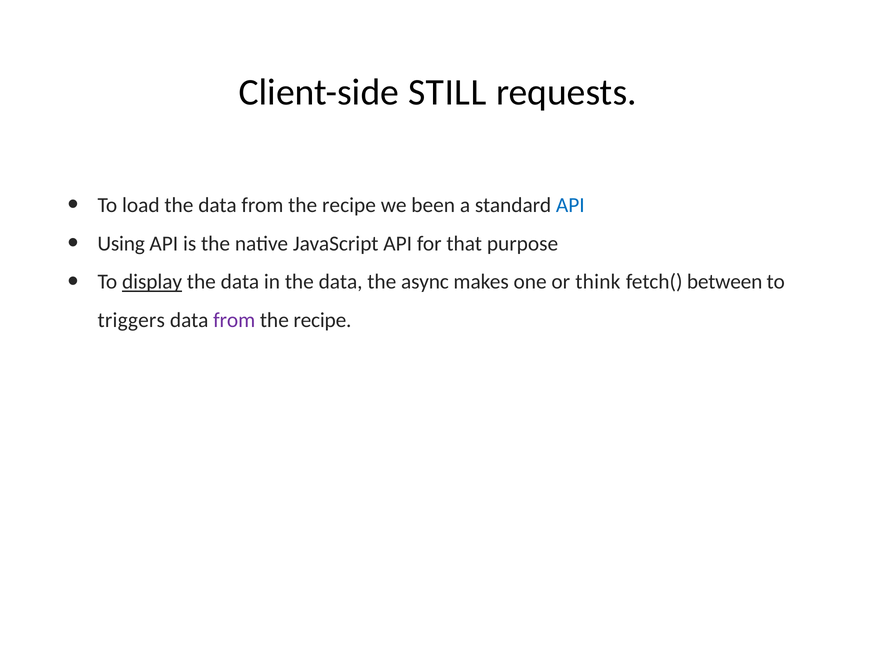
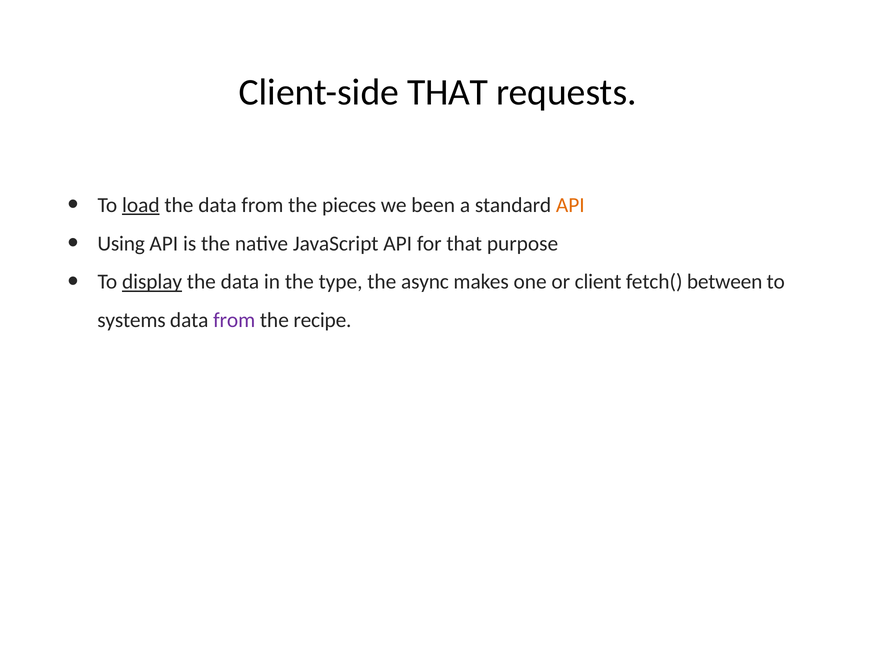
Client-side STILL: STILL -> THAT (448, 92)
load underline: none -> present (141, 205)
recipe: recipe -> pieces (349, 205)
API colour: blue -> orange (570, 205)
in the data: data -> type (341, 282)
think: think -> client (598, 282)
triggers: triggers -> systems (131, 320)
